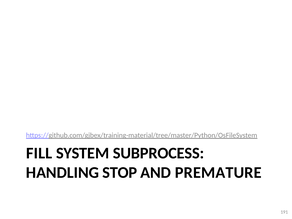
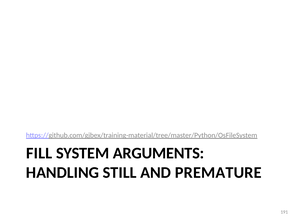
SUBPROCESS: SUBPROCESS -> ARGUMENTS (159, 153)
STOP: STOP -> STILL (120, 173)
